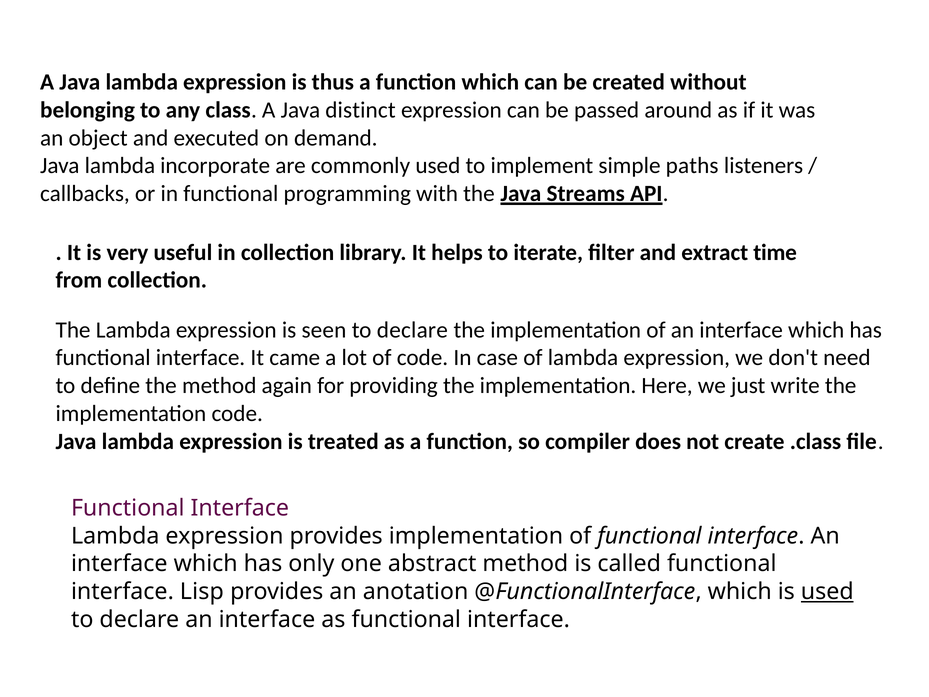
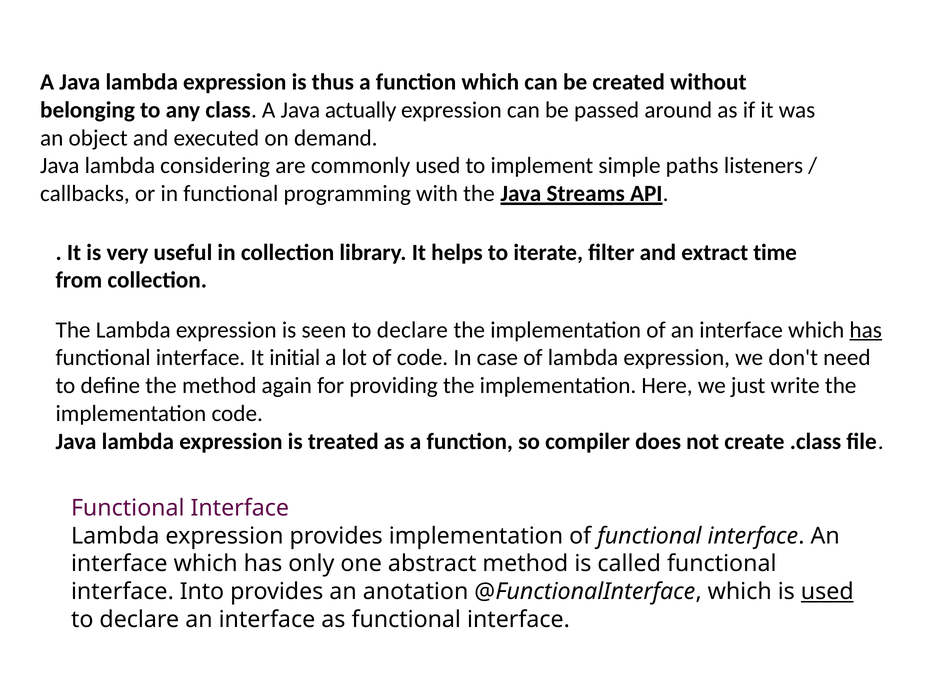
distinct: distinct -> actually (361, 110)
incorporate: incorporate -> considering (215, 166)
has underline: none -> present (866, 330)
came: came -> initial (295, 358)
Lisp: Lisp -> Into (202, 591)
